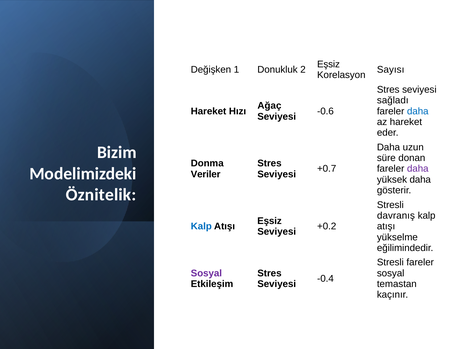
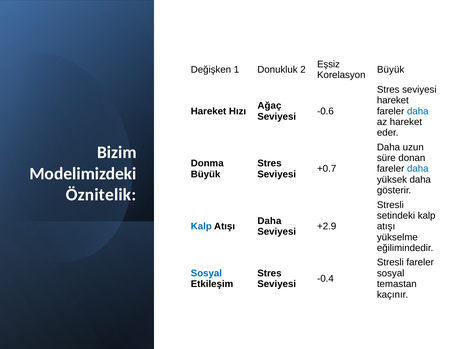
Sayısı: Sayısı -> Büyük (391, 70)
sağladı: sağladı -> hareket (393, 100)
daha colour: purple -> blue (418, 169)
Veriler: Veriler -> Büyük (206, 174)
davranış: davranış -> setindeki (396, 215)
Eşsiz: Eşsiz -> Daha (269, 221)
+0.2: +0.2 -> +2.9 (327, 226)
Sosyal colour: purple -> blue (206, 273)
